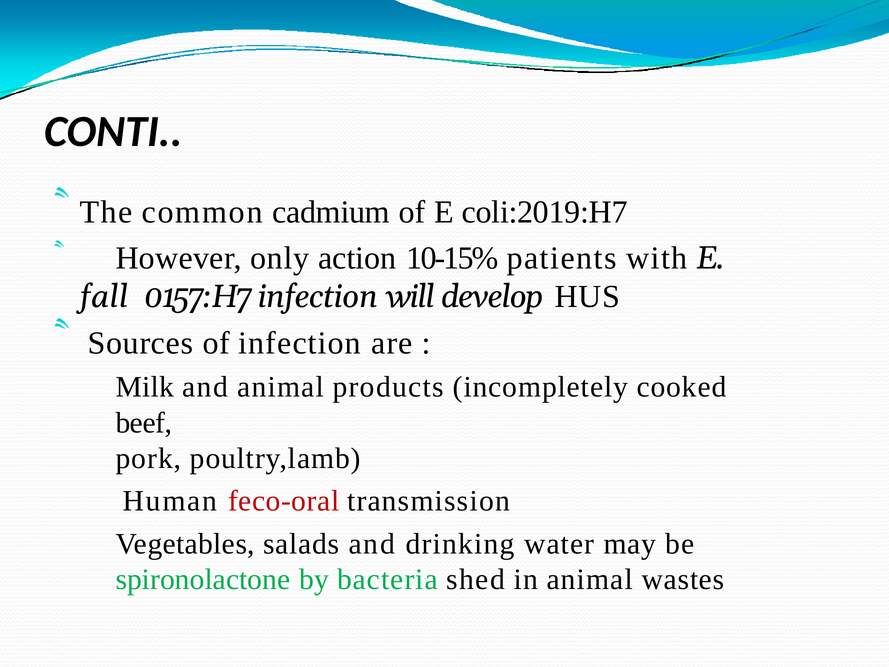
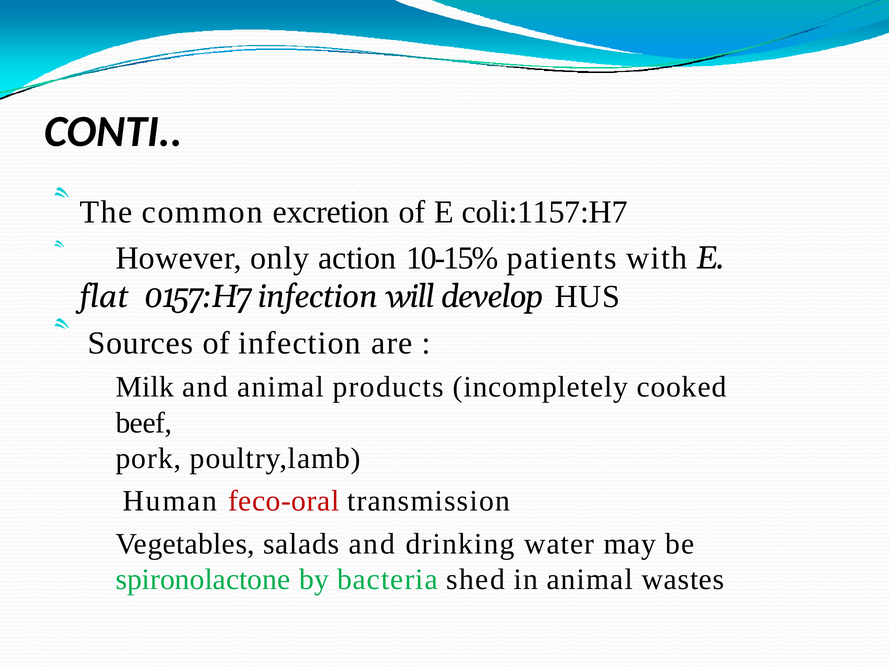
cadmium: cadmium -> excretion (331, 212)
coli:2019:H7: coli:2019:H7 -> coli:1157:H7 (545, 212)
fall: fall -> flat (104, 297)
